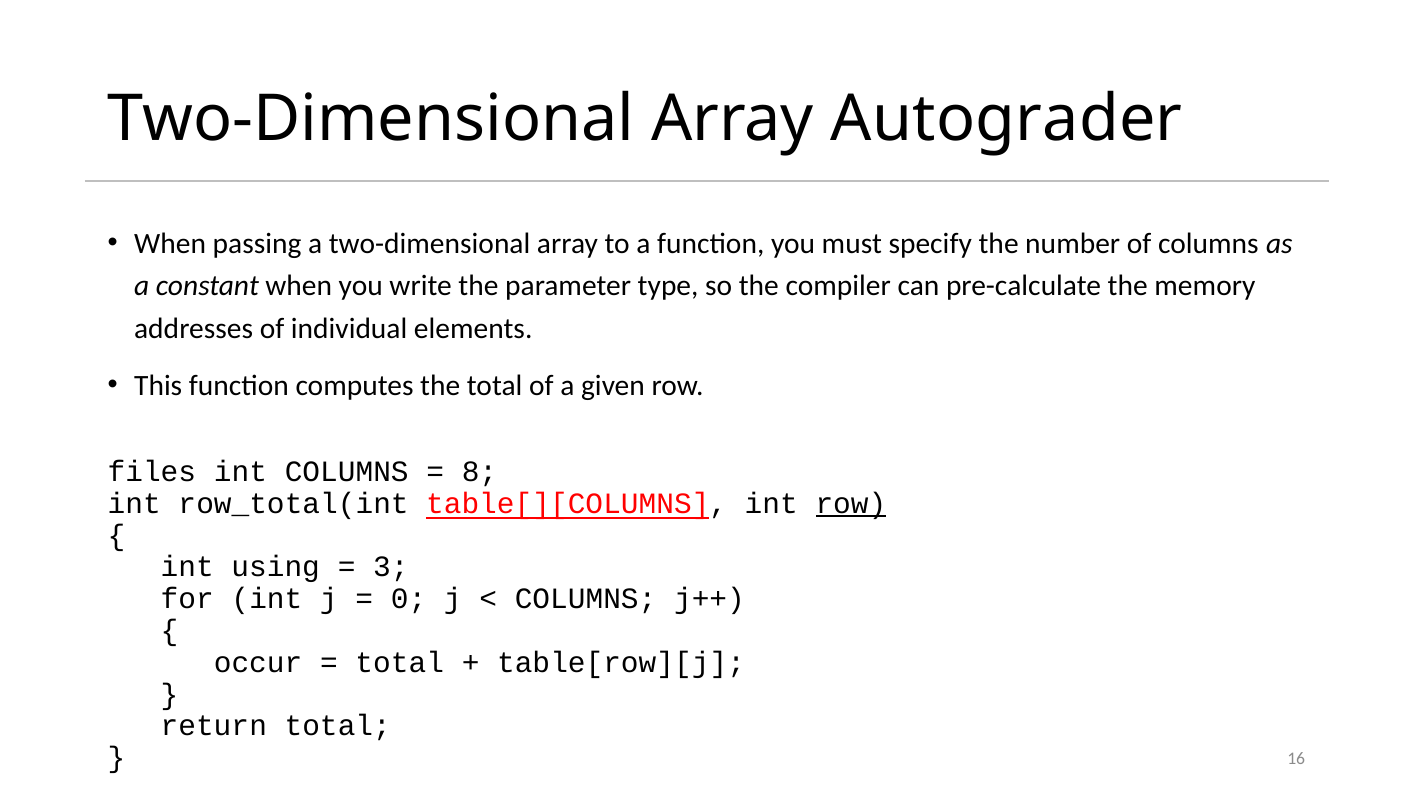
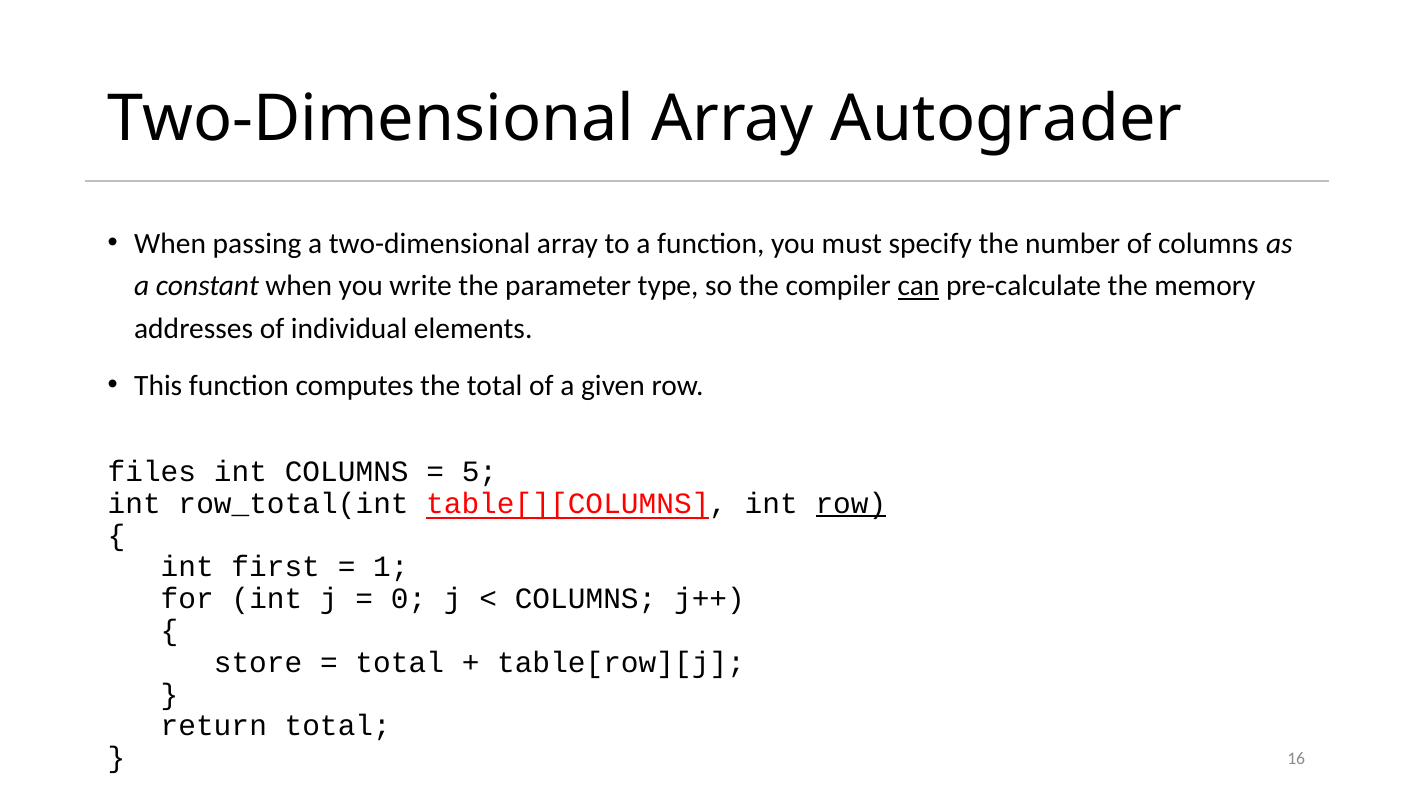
can underline: none -> present (918, 286)
8: 8 -> 5 (479, 472)
using: using -> first (276, 567)
3: 3 -> 1 (391, 567)
occur: occur -> store (258, 662)
